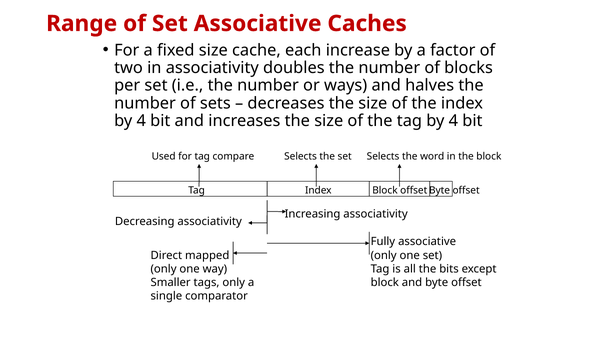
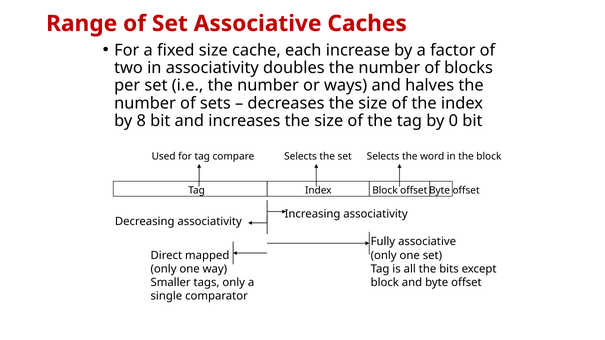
4: 4 -> 8 (141, 121)
tag by 4: 4 -> 0 (453, 121)
